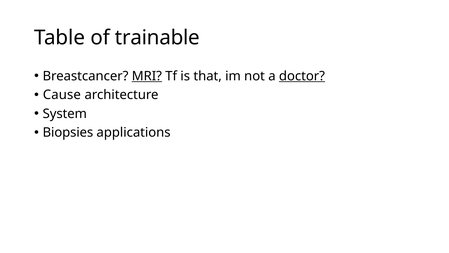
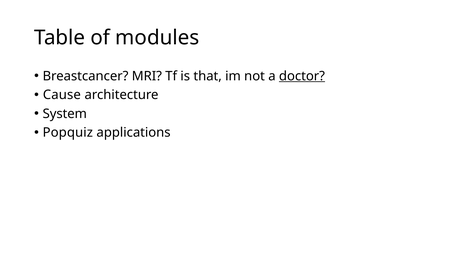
trainable: trainable -> modules (157, 38)
MRI underline: present -> none (147, 76)
Biopsies: Biopsies -> Popquiz (68, 132)
